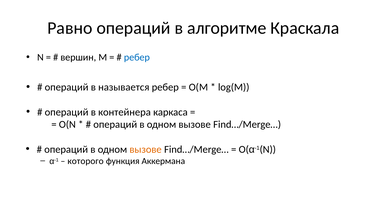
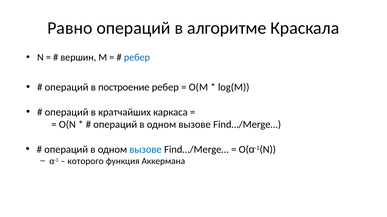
называется: называется -> построение (124, 87)
контейнера: контейнера -> кратчайших (125, 112)
вызове colour: orange -> blue (146, 150)
